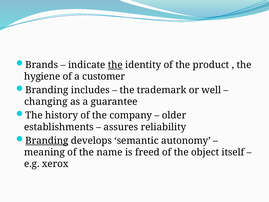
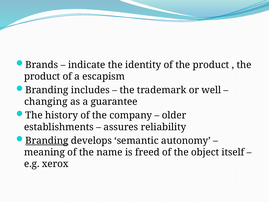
the underline: present -> none (115, 65)
hygiene: hygiene -> product (42, 76)
customer: customer -> escapism (104, 76)
